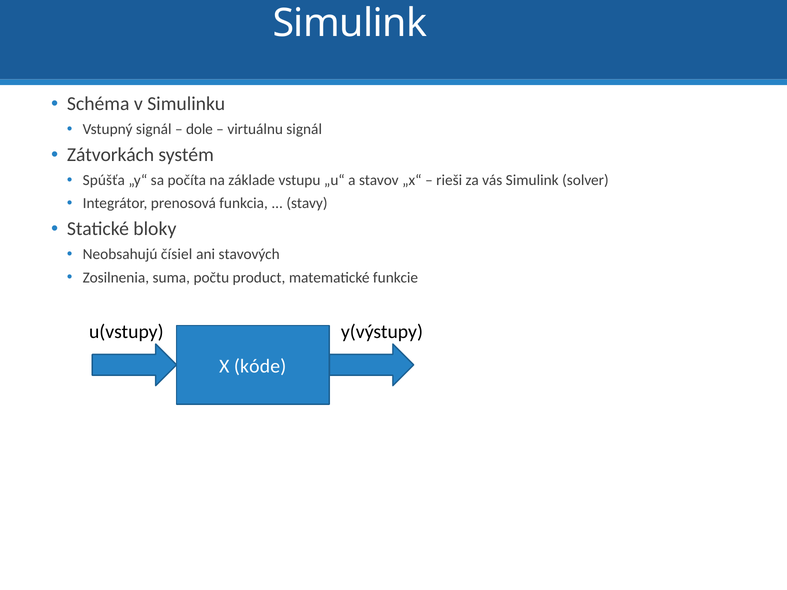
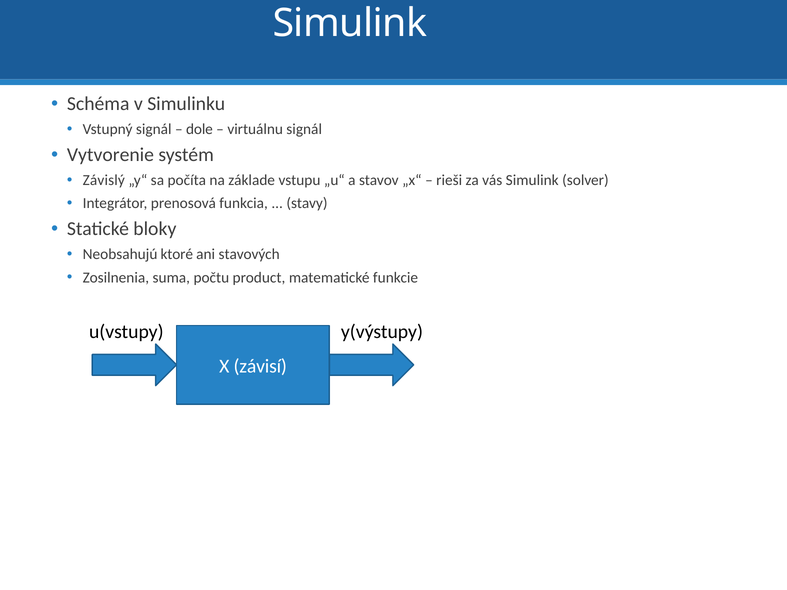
Zátvorkách: Zátvorkách -> Vytvorenie (110, 155)
Spúšťa: Spúšťa -> Závislý (104, 180)
čísiel: čísiel -> ktoré (177, 254)
kóde: kóde -> závisí (260, 366)
